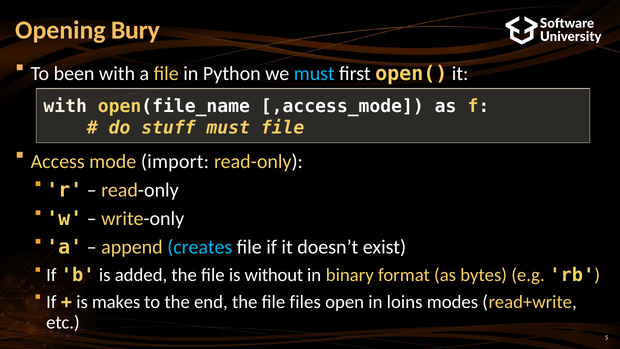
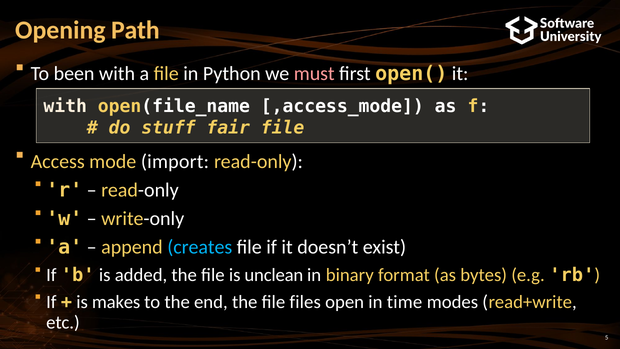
Bury: Bury -> Path (135, 30)
must colour: light blue -> pink (314, 74)
stuff must: must -> fair (228, 128)
without: without -> unclean (274, 275)
loins: loins -> time (405, 302)
